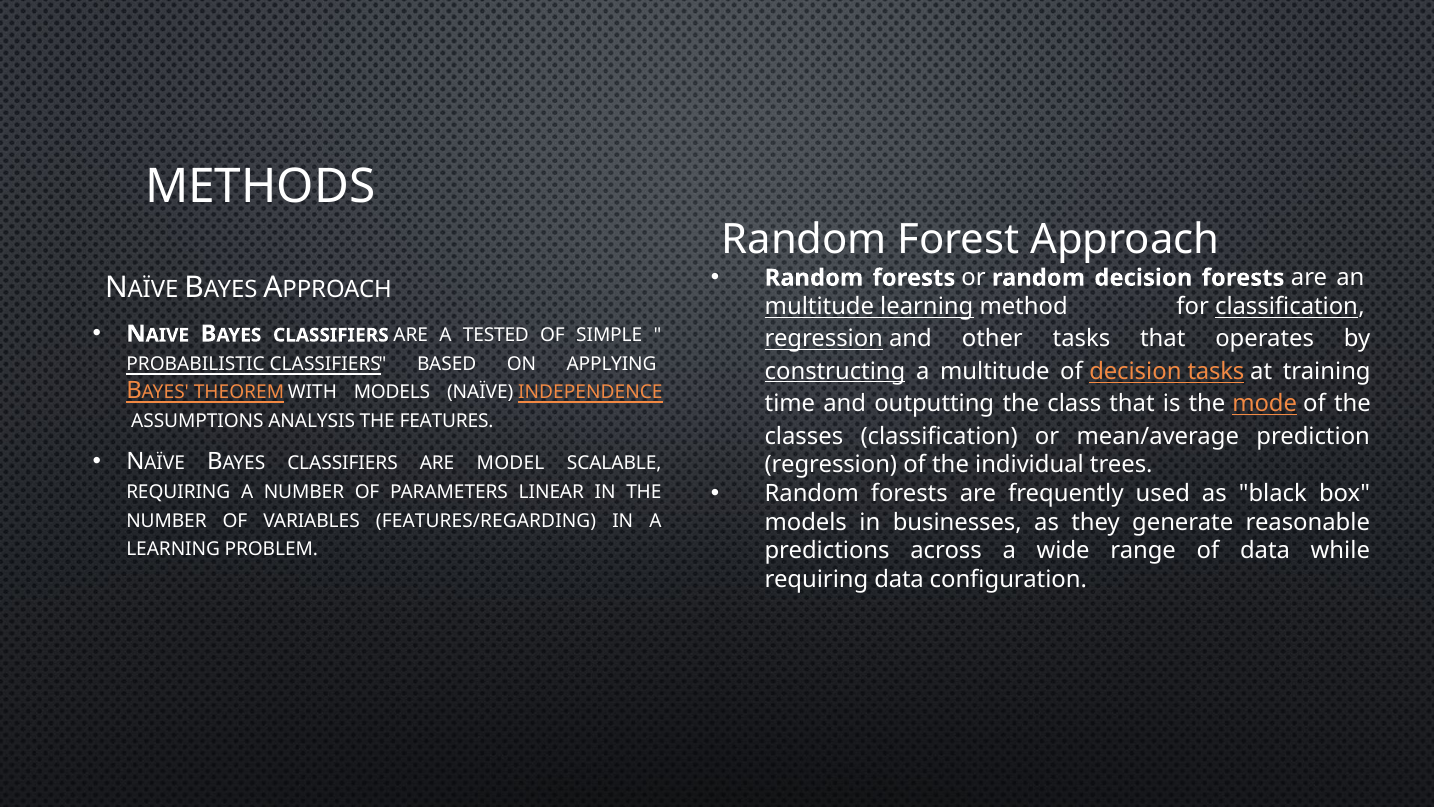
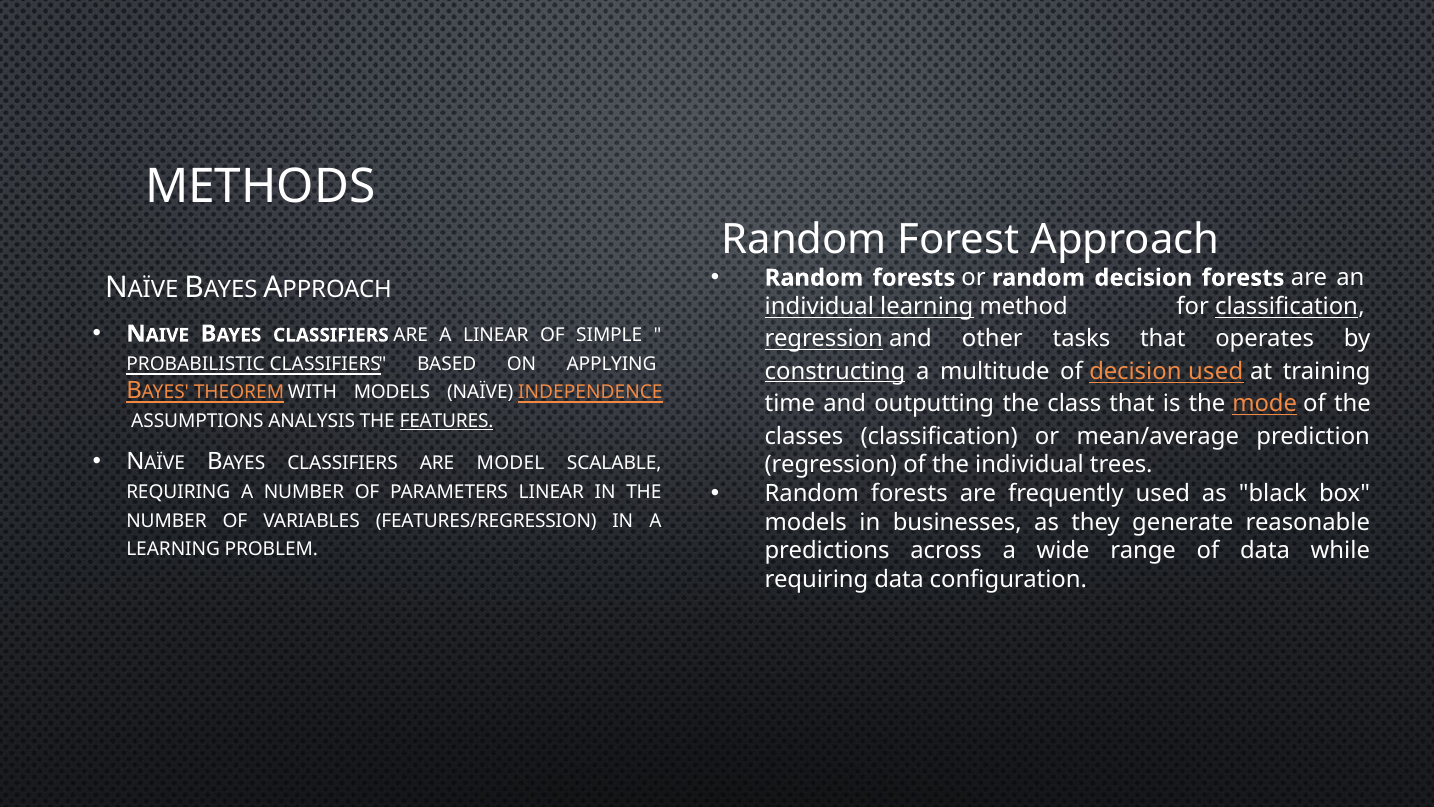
multitude: multitude -> individual (819, 306)
A TESTED: TESTED -> LINEAR (496, 335)
decision tasks: tasks -> used (1216, 371)
FEATURES underline: none -> present (447, 421)
FEATURES/REGARDING: FEATURES/REGARDING -> FEATURES/REGRESSION (486, 521)
